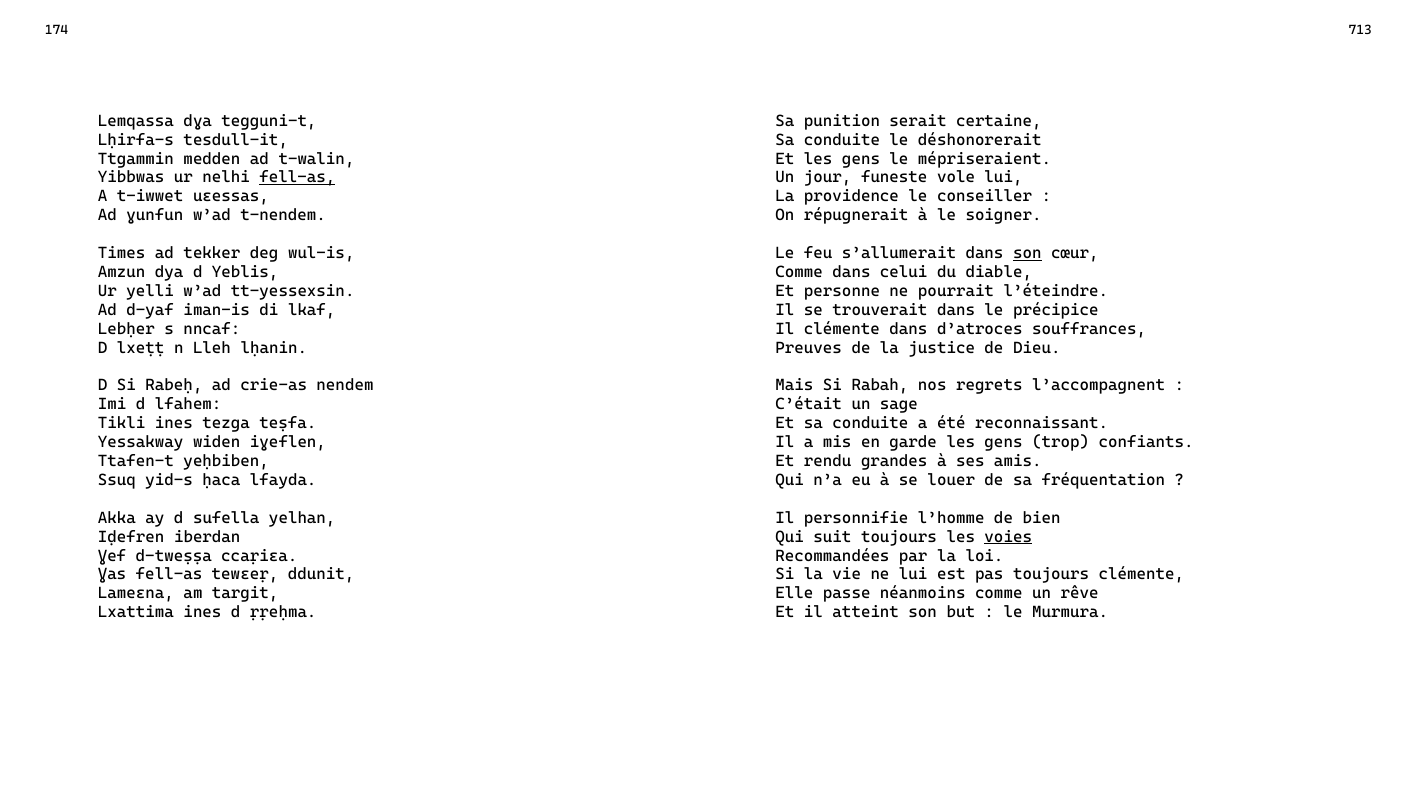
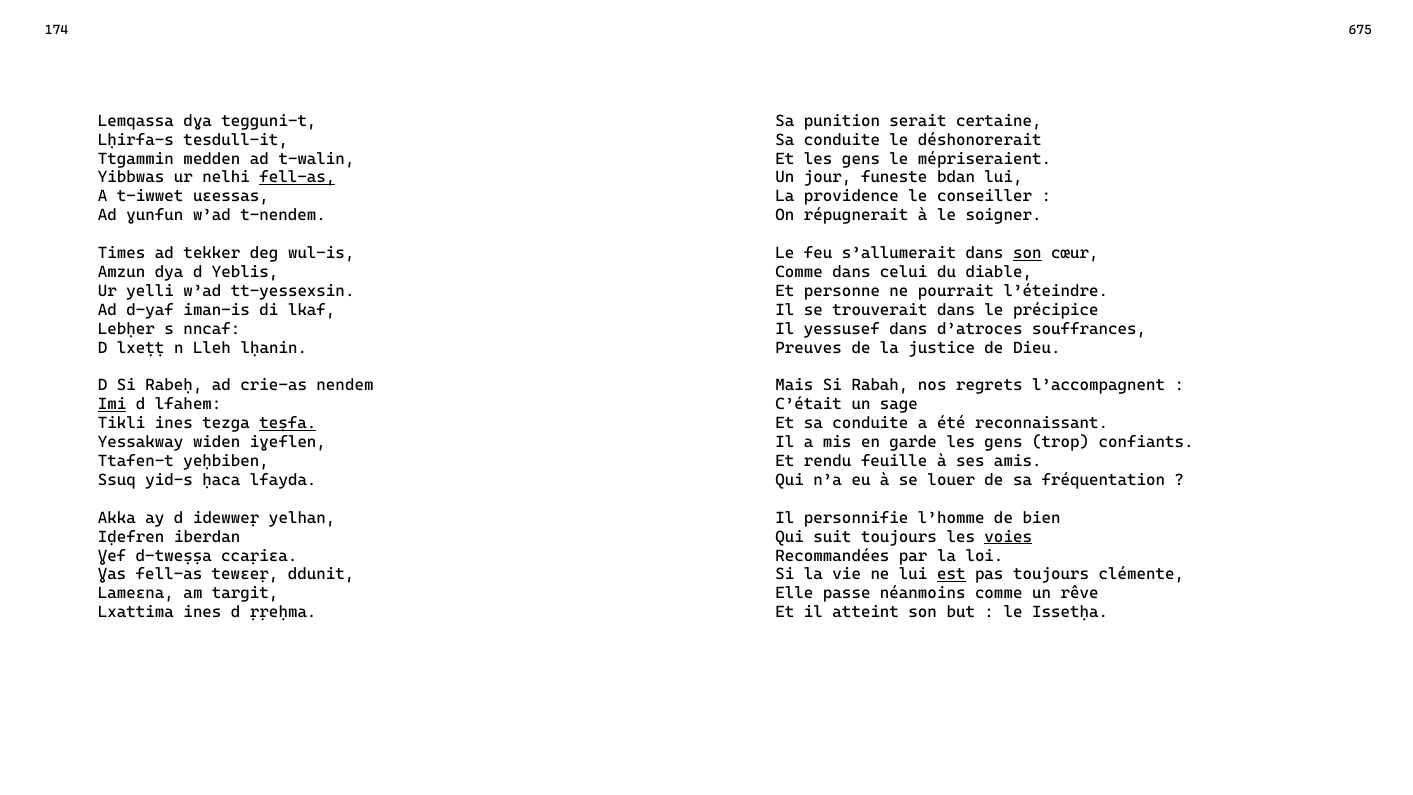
713: 713 -> 675 (1360, 30)
vole: vole -> bdan (956, 178)
Il clémente: clémente -> yessusef (842, 329)
Imi underline: none -> present (112, 404)
teṣfa underline: none -> present (288, 423)
grandes: grandes -> feuille (894, 461)
sufella: sufella -> idewweṛ (226, 518)
est underline: none -> present (951, 574)
Murmura: Murmura -> Issetḥa (1070, 612)
